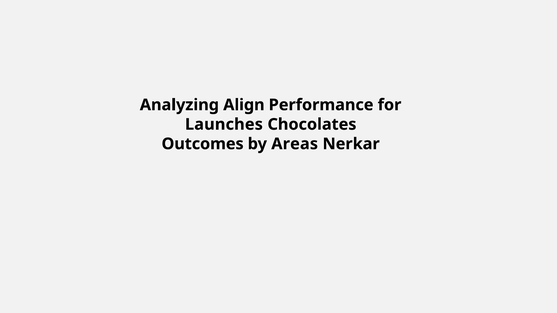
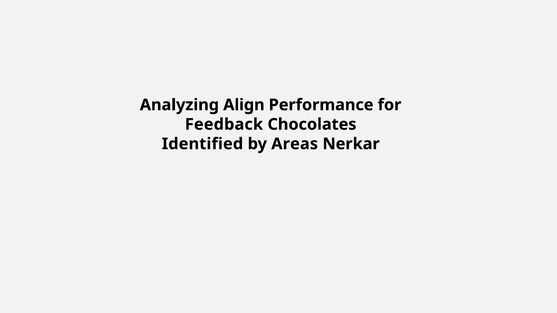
Launches: Launches -> Feedback (224, 125)
Outcomes: Outcomes -> Identified (202, 144)
